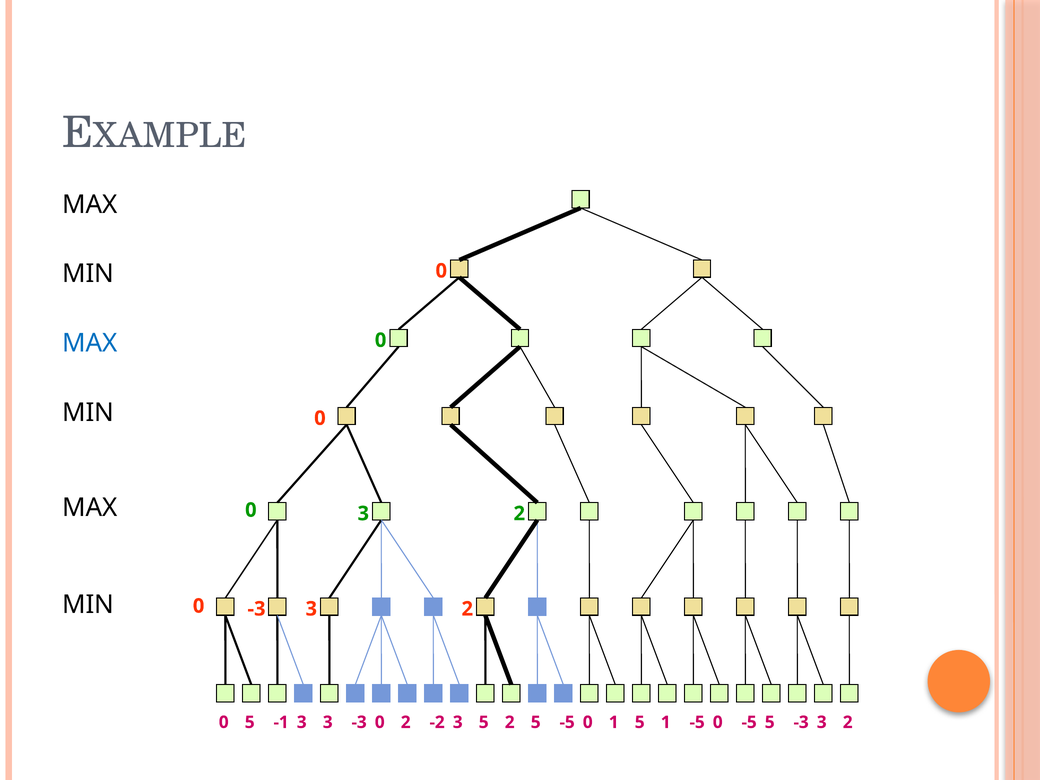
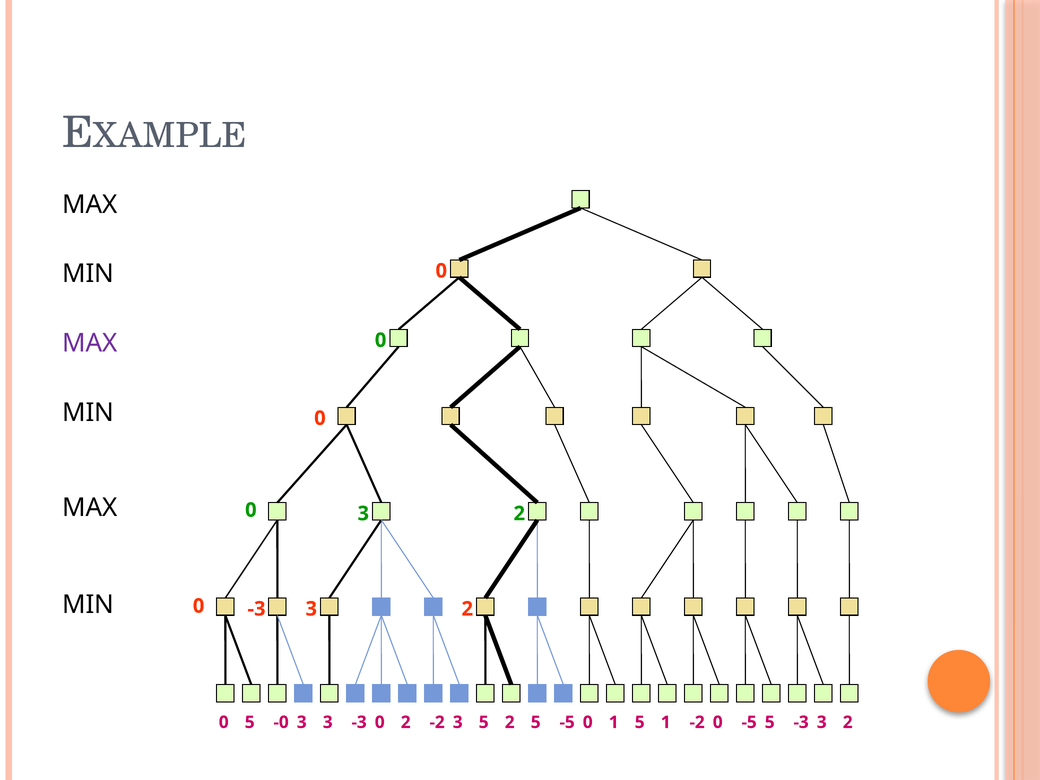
MAX colour: blue -> purple (90, 343)
-1: -1 -> -0 (281, 722)
-5: -5 -> -2 (697, 722)
